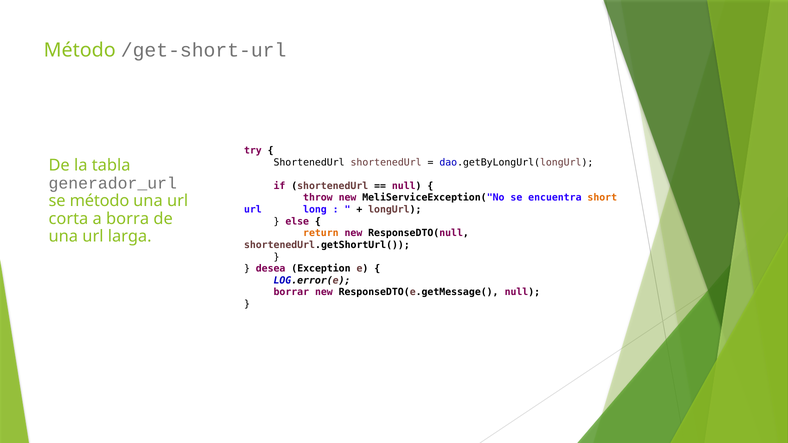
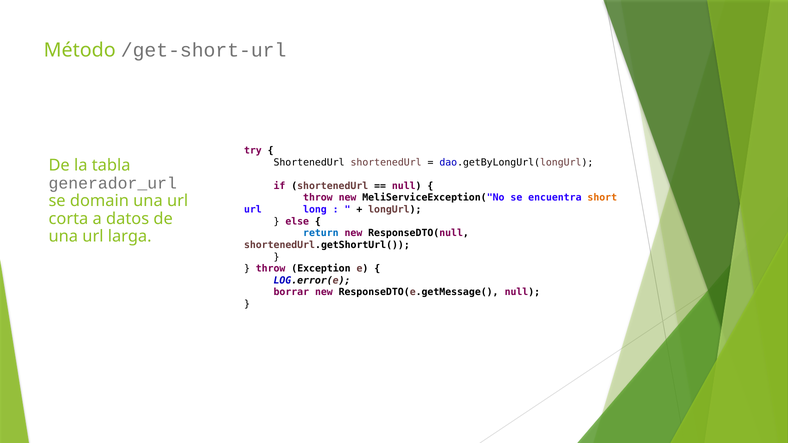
se método: método -> domain (99, 201)
borra: borra -> datos (128, 219)
return colour: orange -> blue (321, 233)
desea: desea -> throw (271, 269)
